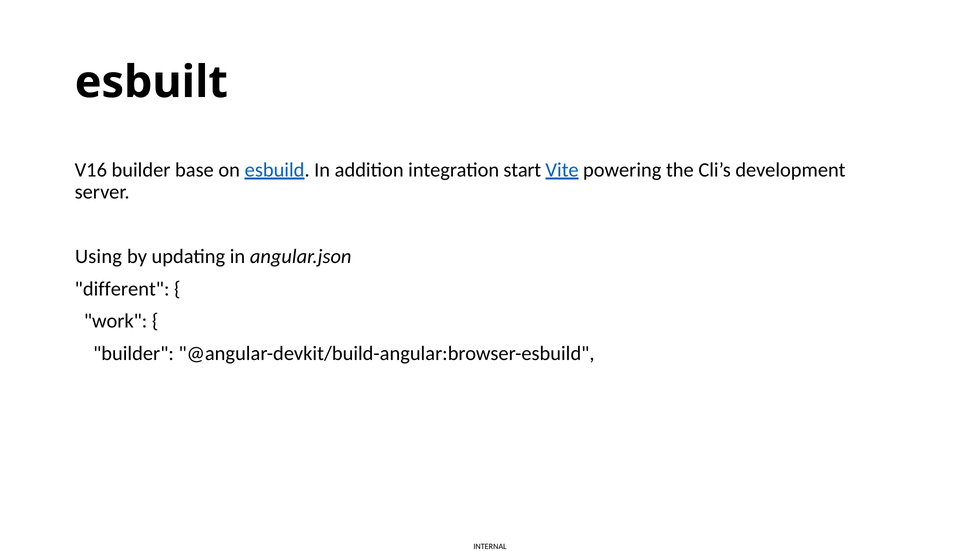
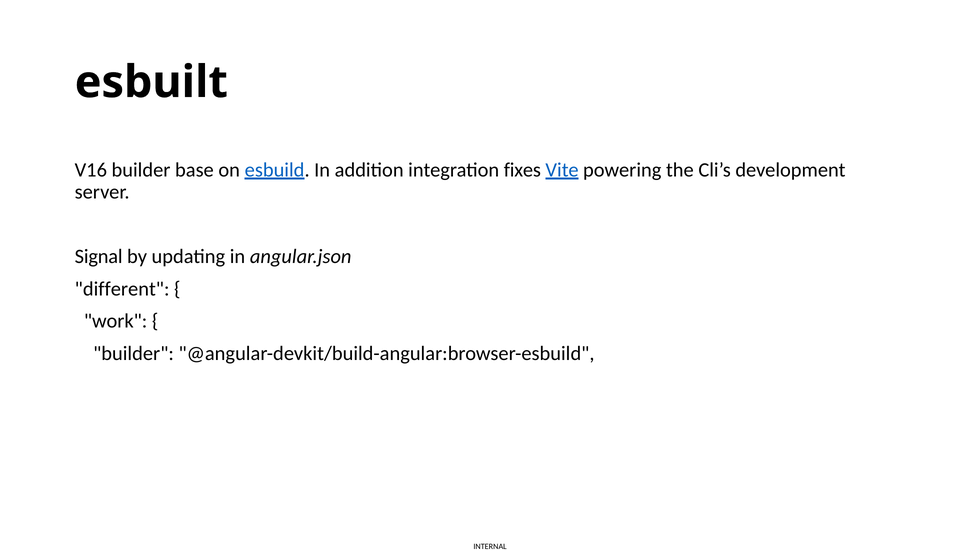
start: start -> fixes (522, 170)
Using: Using -> Signal (99, 257)
